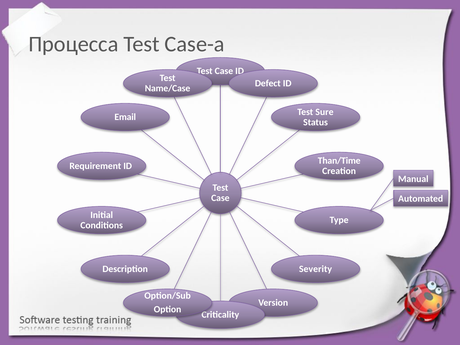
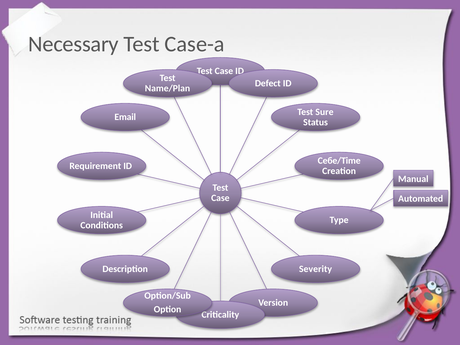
Процесса: Процесса -> Necessary (73, 44)
Name/Case: Name/Case -> Name/Plan (168, 88)
Than/Time: Than/Time -> Себе/Time (339, 161)
